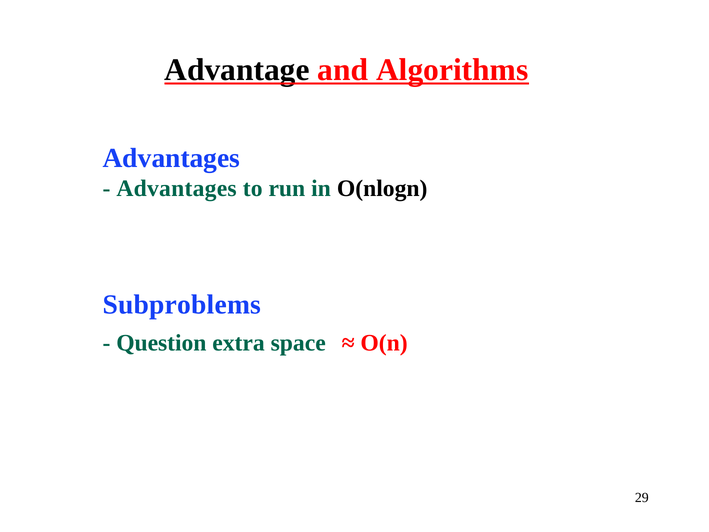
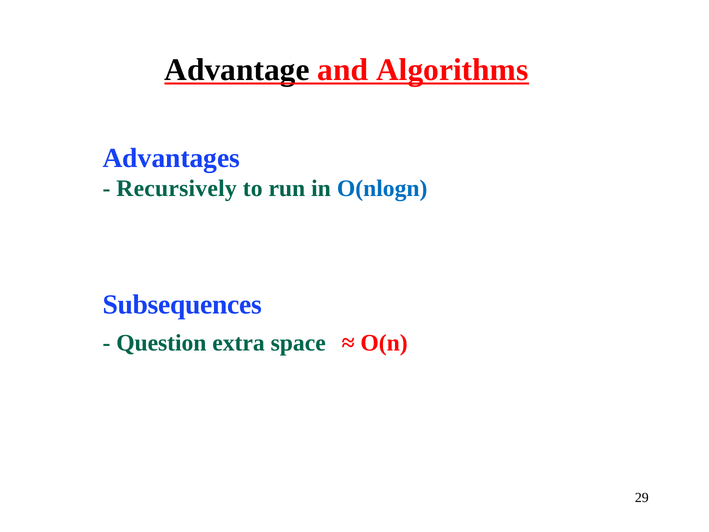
Advantages: Advantages -> Recursively (177, 188)
O(nlogn colour: black -> blue (382, 188)
Subproblems: Subproblems -> Subsequences (182, 304)
